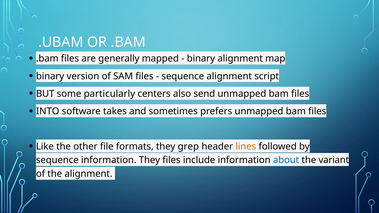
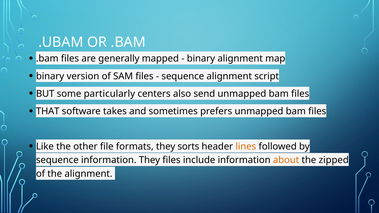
INTO: INTO -> THAT (48, 111)
grep: grep -> sorts (188, 147)
about colour: blue -> orange (286, 160)
variant: variant -> zipped (334, 160)
